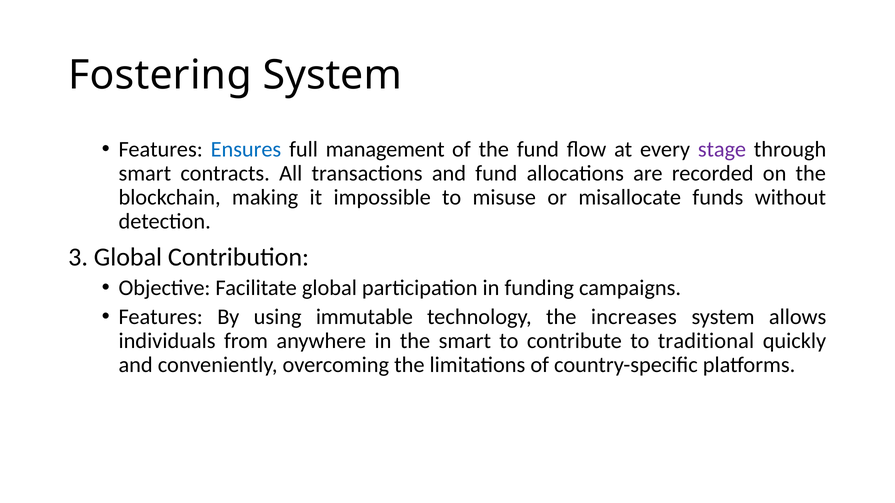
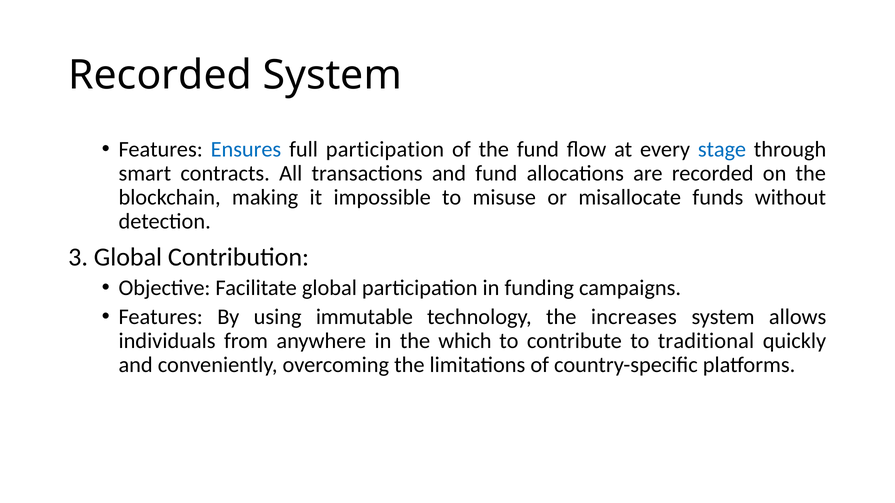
Fostering: Fostering -> Recorded (160, 75)
full management: management -> participation (385, 149)
stage colour: purple -> blue (722, 149)
the smart: smart -> which (465, 341)
